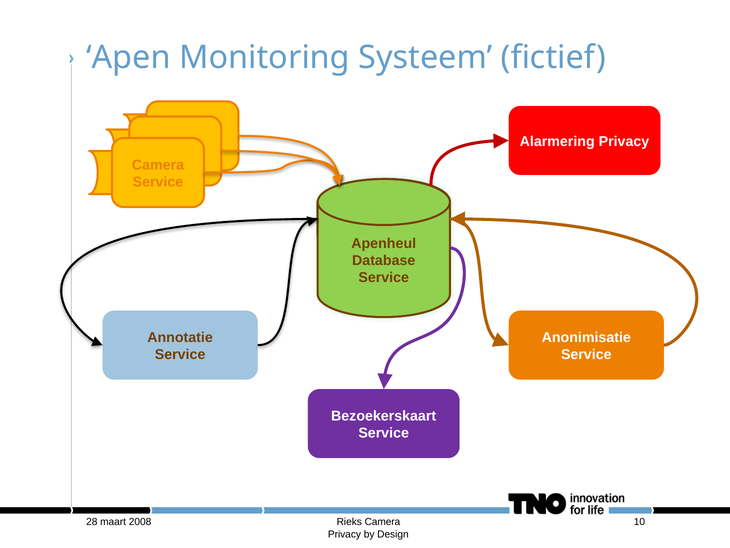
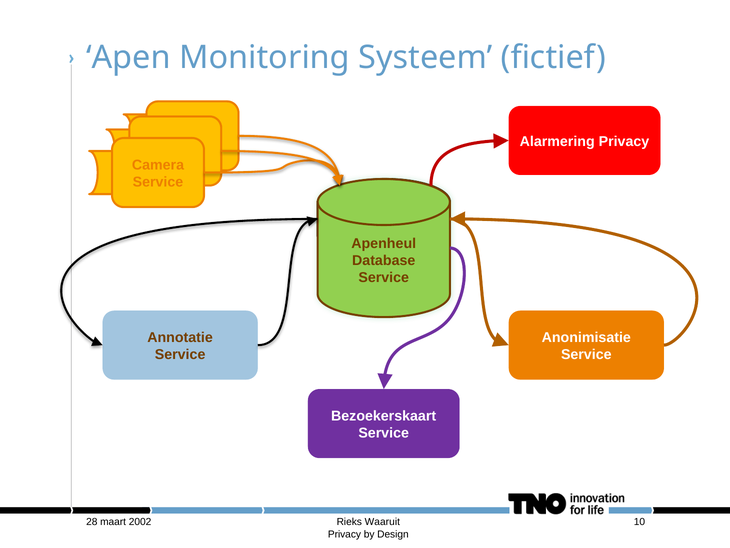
2008: 2008 -> 2002 (140, 521)
Rieks Camera: Camera -> Waaruit (382, 521)
